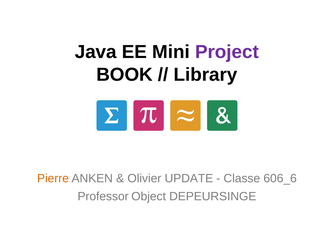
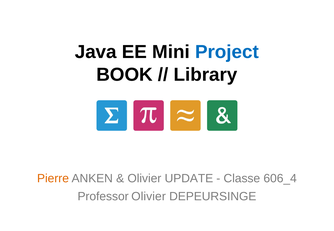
Project colour: purple -> blue (227, 52)
606_6: 606_6 -> 606_4 (280, 179)
Professor Object: Object -> Olivier (149, 197)
